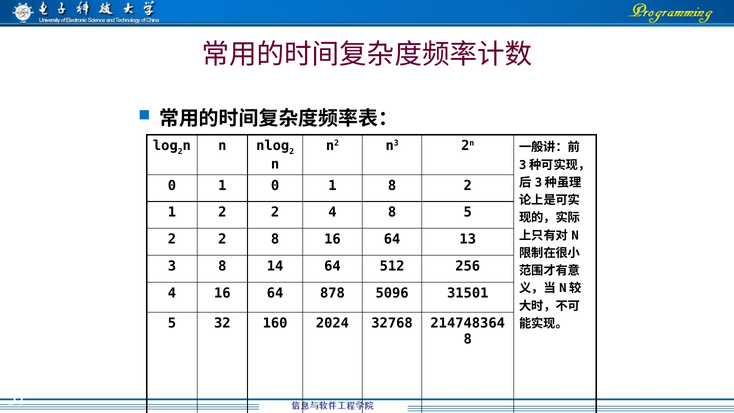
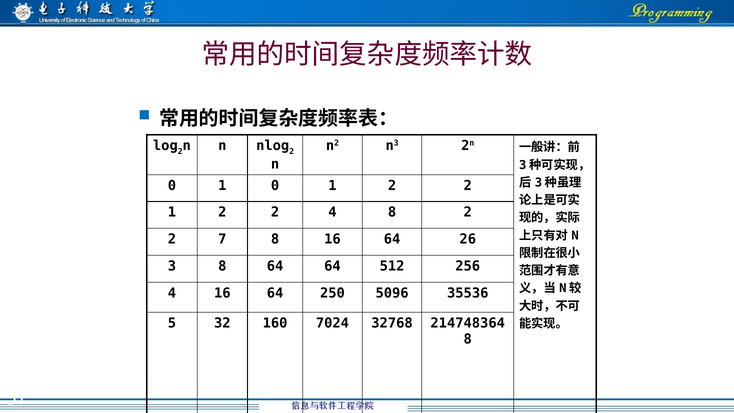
0 1 8: 8 -> 2 (392, 186)
8 5: 5 -> 2 (468, 212)
2: 2 -> 7 (222, 239)
13: 13 -> 26 (468, 239)
8 14: 14 -> 64 (275, 266)
878: 878 -> 250 (332, 293)
31501: 31501 -> 35536 (468, 293)
2024: 2024 -> 7024 (332, 323)
